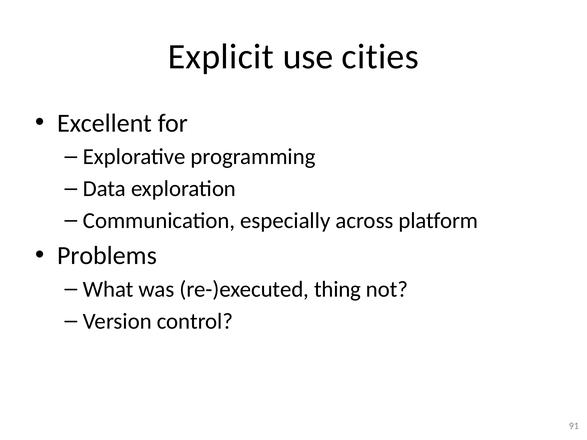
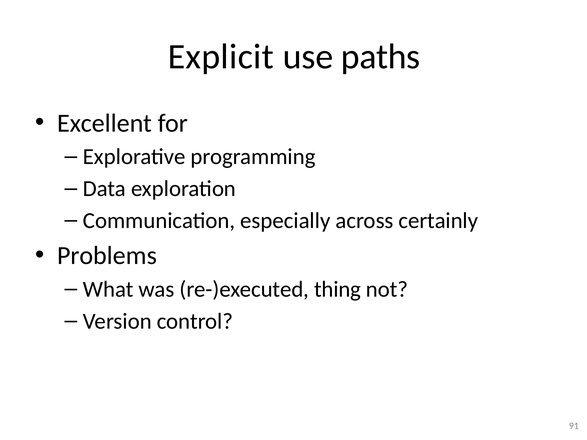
cities: cities -> paths (381, 57)
platform: platform -> certainly (438, 221)
